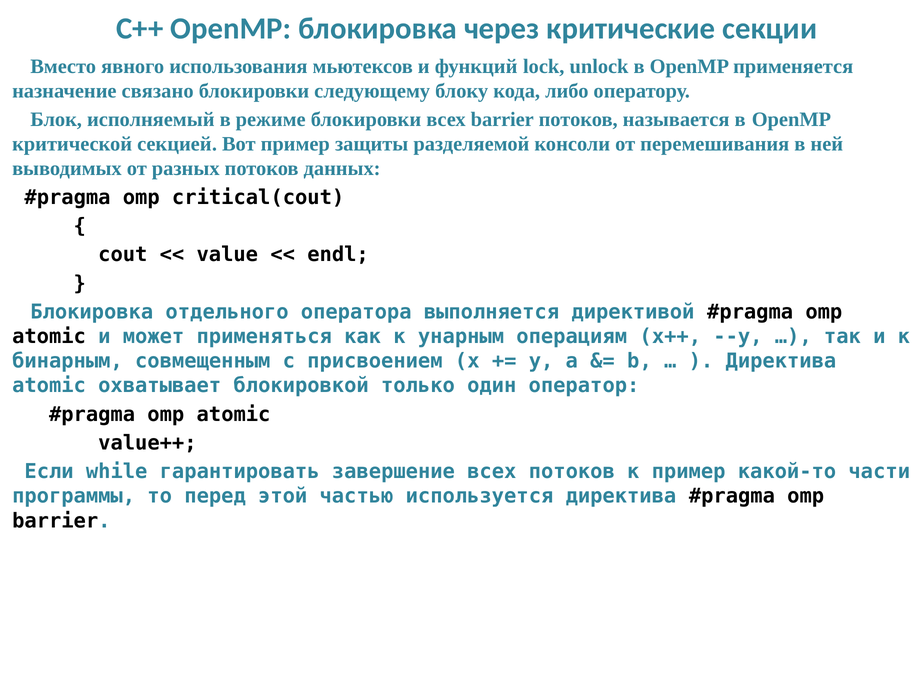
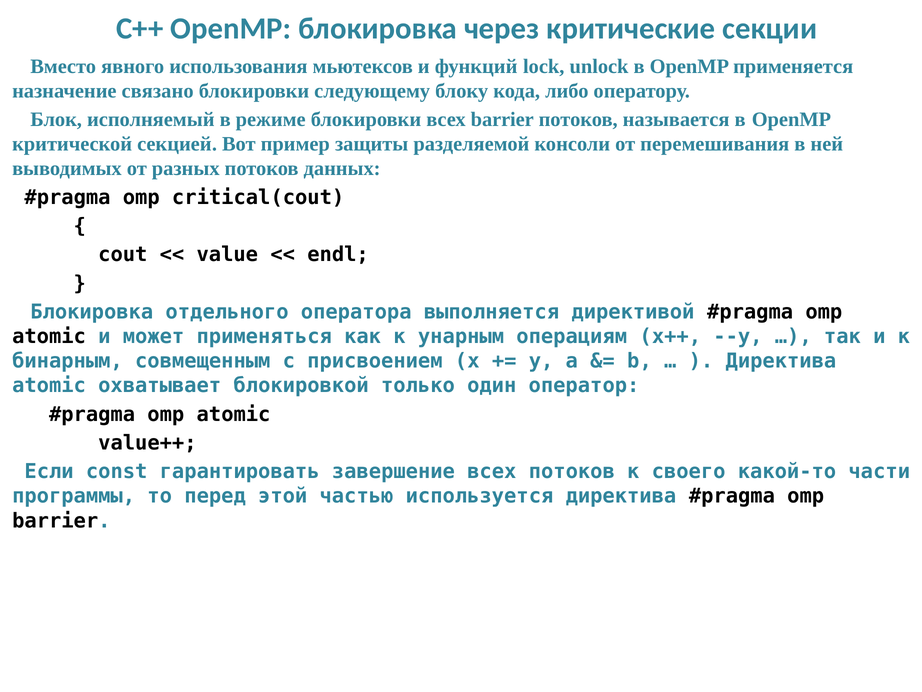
while: while -> const (117, 471)
к пример: пример -> своего (689, 471)
